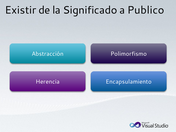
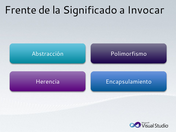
Existir: Existir -> Frente (21, 10)
Publico: Publico -> Invocar (146, 10)
